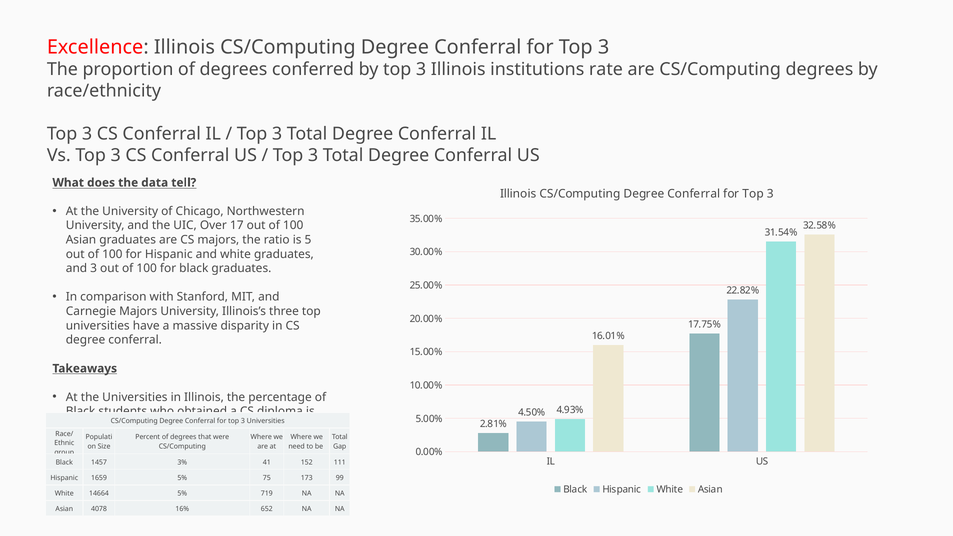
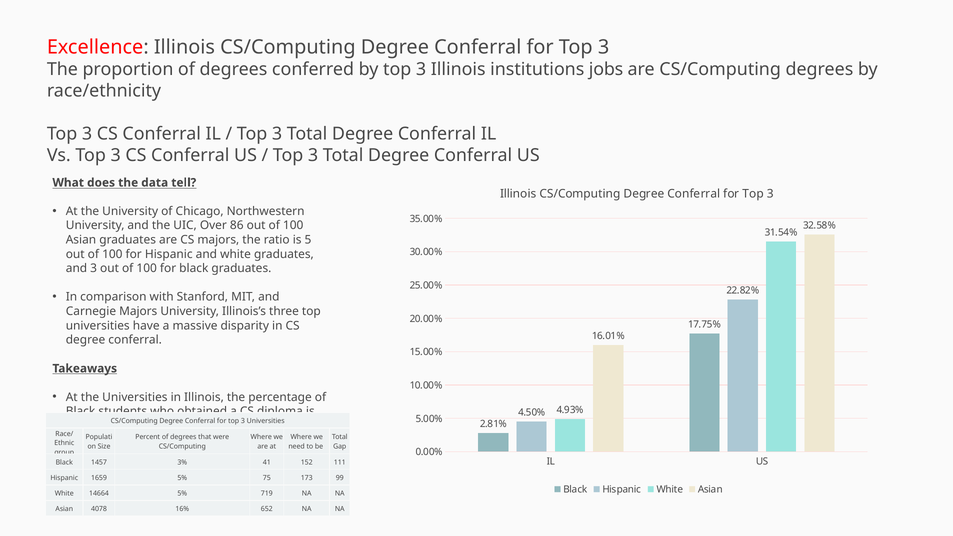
rate: rate -> jobs (606, 70)
17: 17 -> 86 (237, 226)
